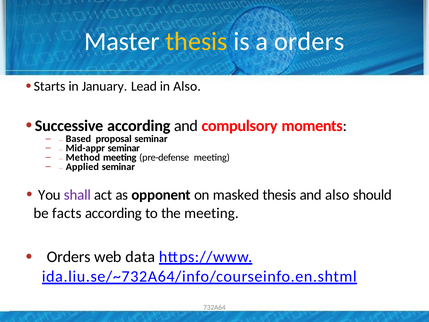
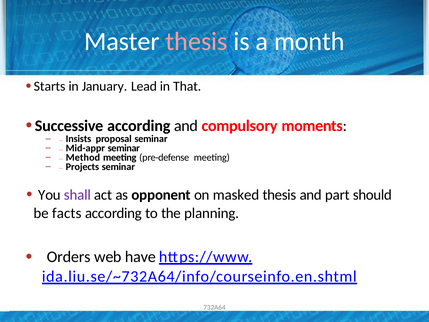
thesis colour: yellow -> pink (197, 42)
a orders: orders -> month (309, 42)
in Also: Also -> That (187, 86)
Based: Based -> Insists (78, 139)
Applied: Applied -> Projects (82, 167)
and also: also -> part (337, 195)
the meeting: meeting -> planning (212, 213)
data: data -> have (140, 257)
